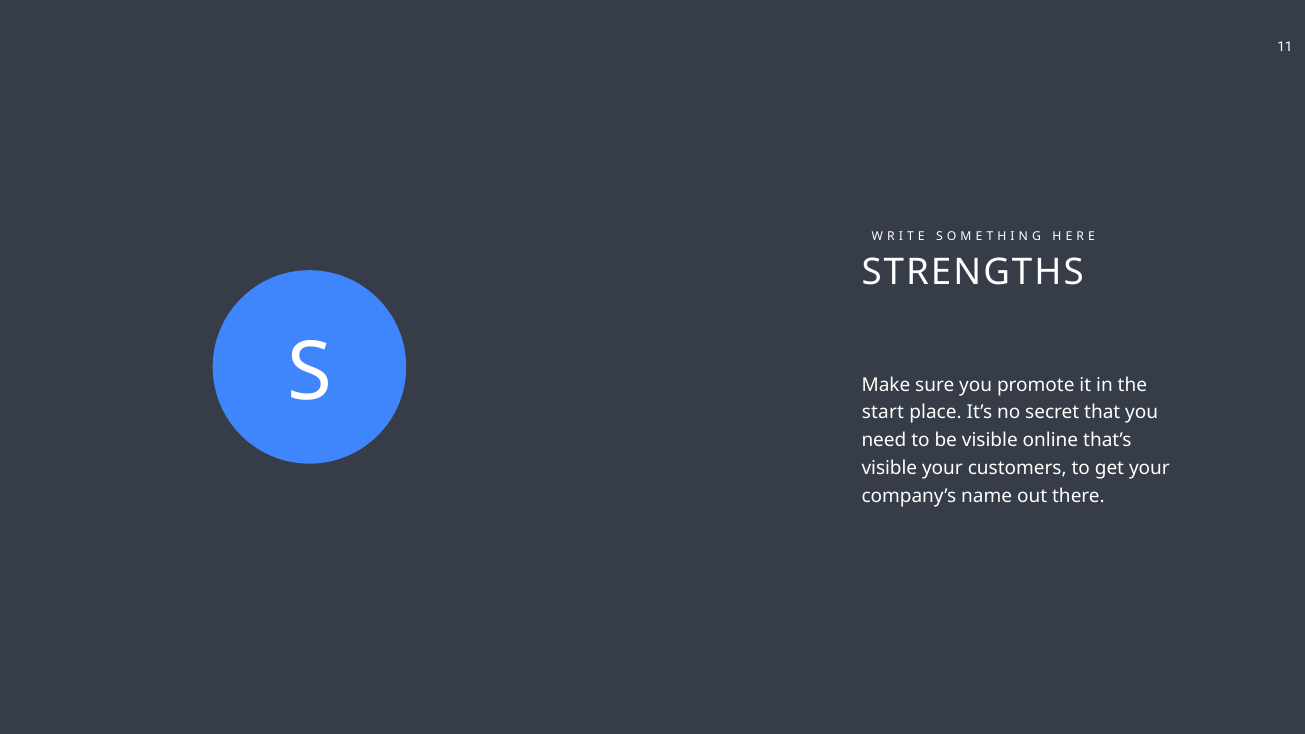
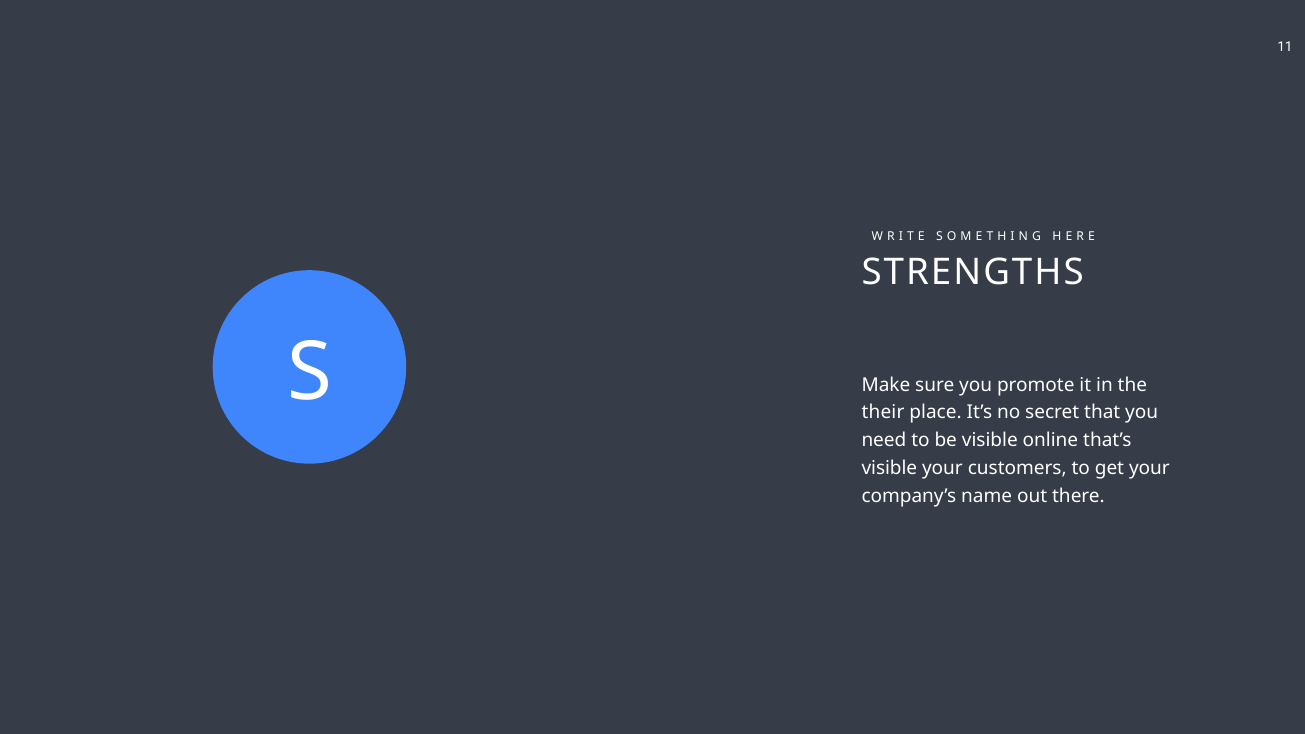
start: start -> their (883, 413)
